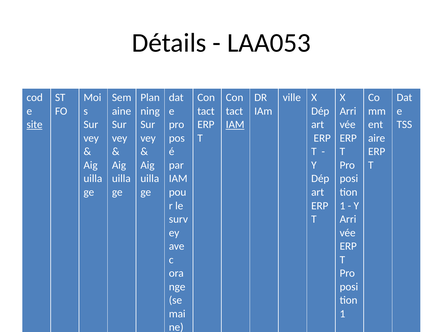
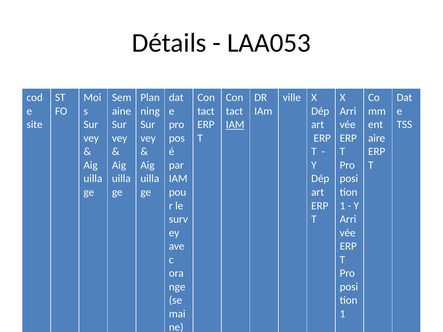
site underline: present -> none (35, 125)
